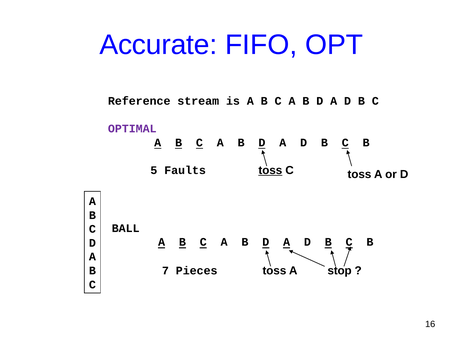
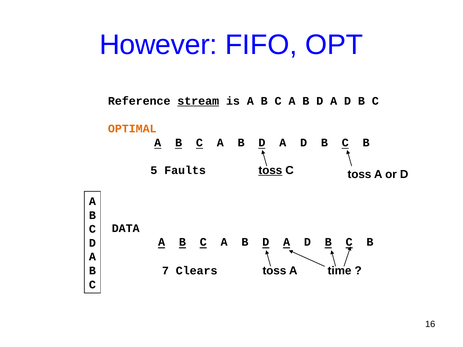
Accurate: Accurate -> However (158, 45)
stream underline: none -> present (198, 101)
OPTIMAL colour: purple -> orange (132, 129)
BALL: BALL -> DATA (126, 228)
stop: stop -> time (340, 271)
Pieces: Pieces -> Clears (197, 271)
